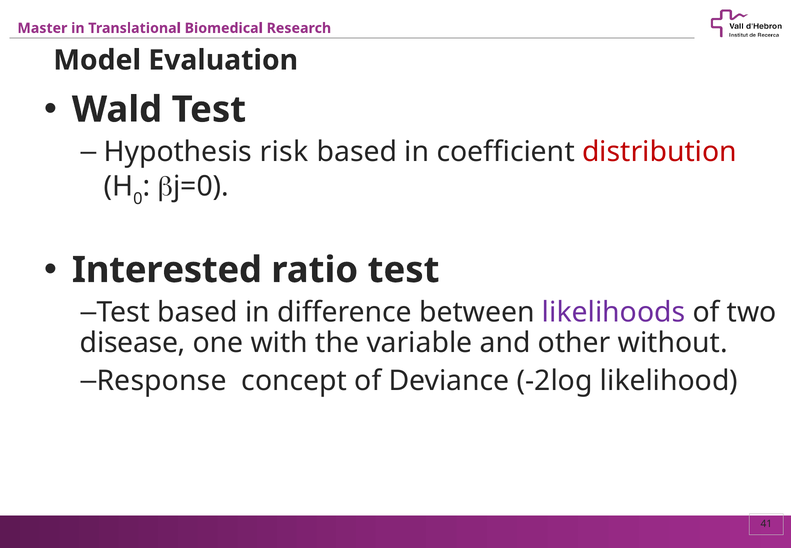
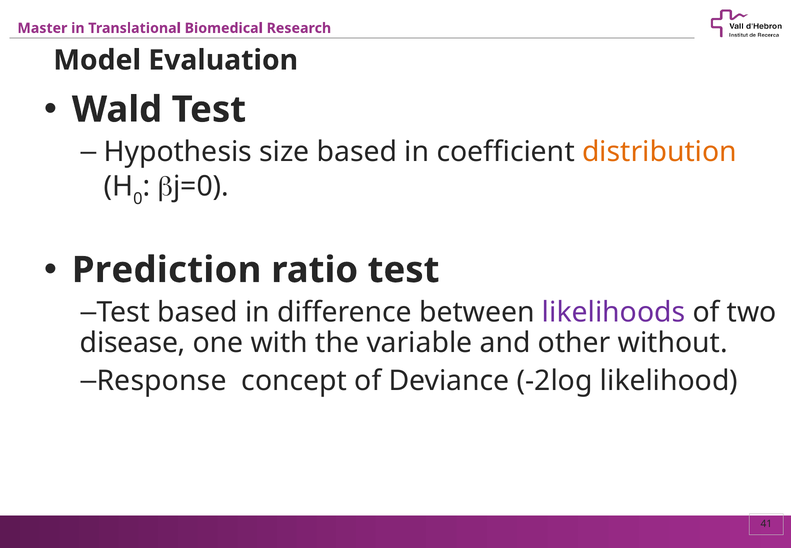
risk: risk -> size (284, 152)
distribution colour: red -> orange (659, 152)
Interested: Interested -> Prediction (167, 270)
